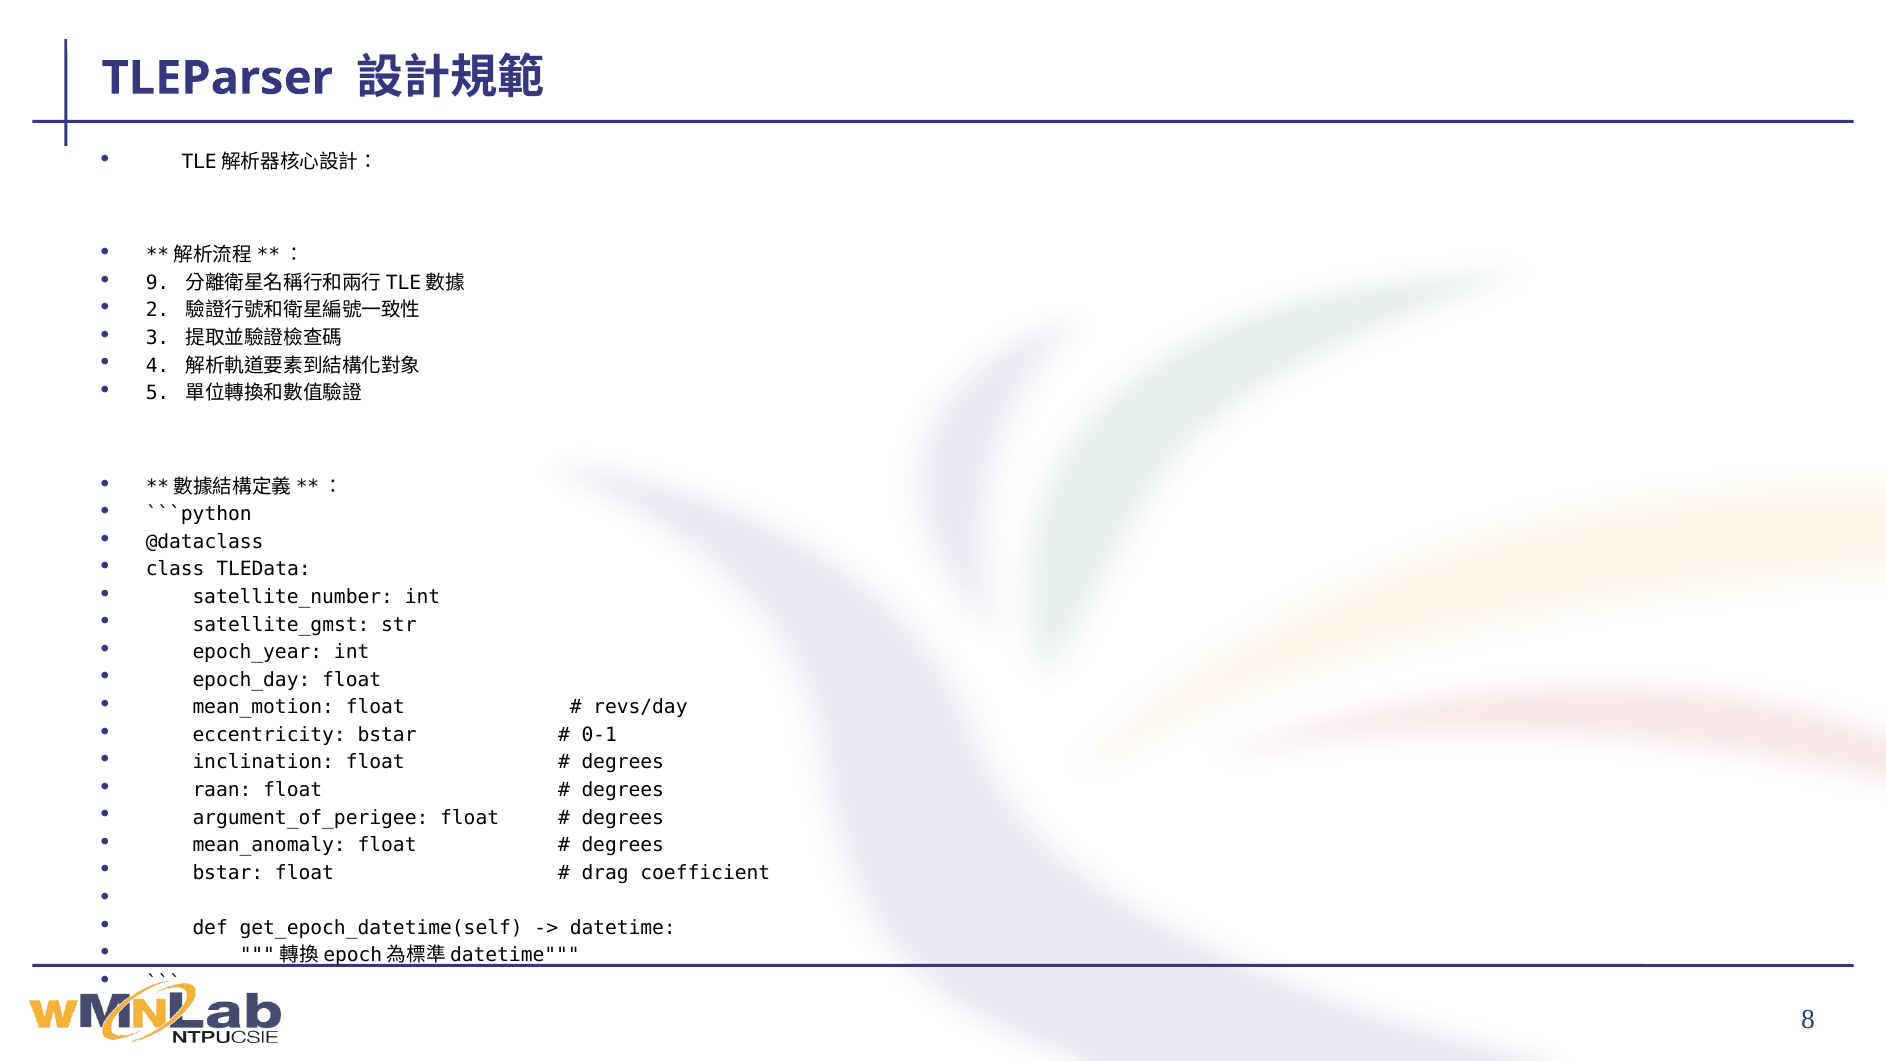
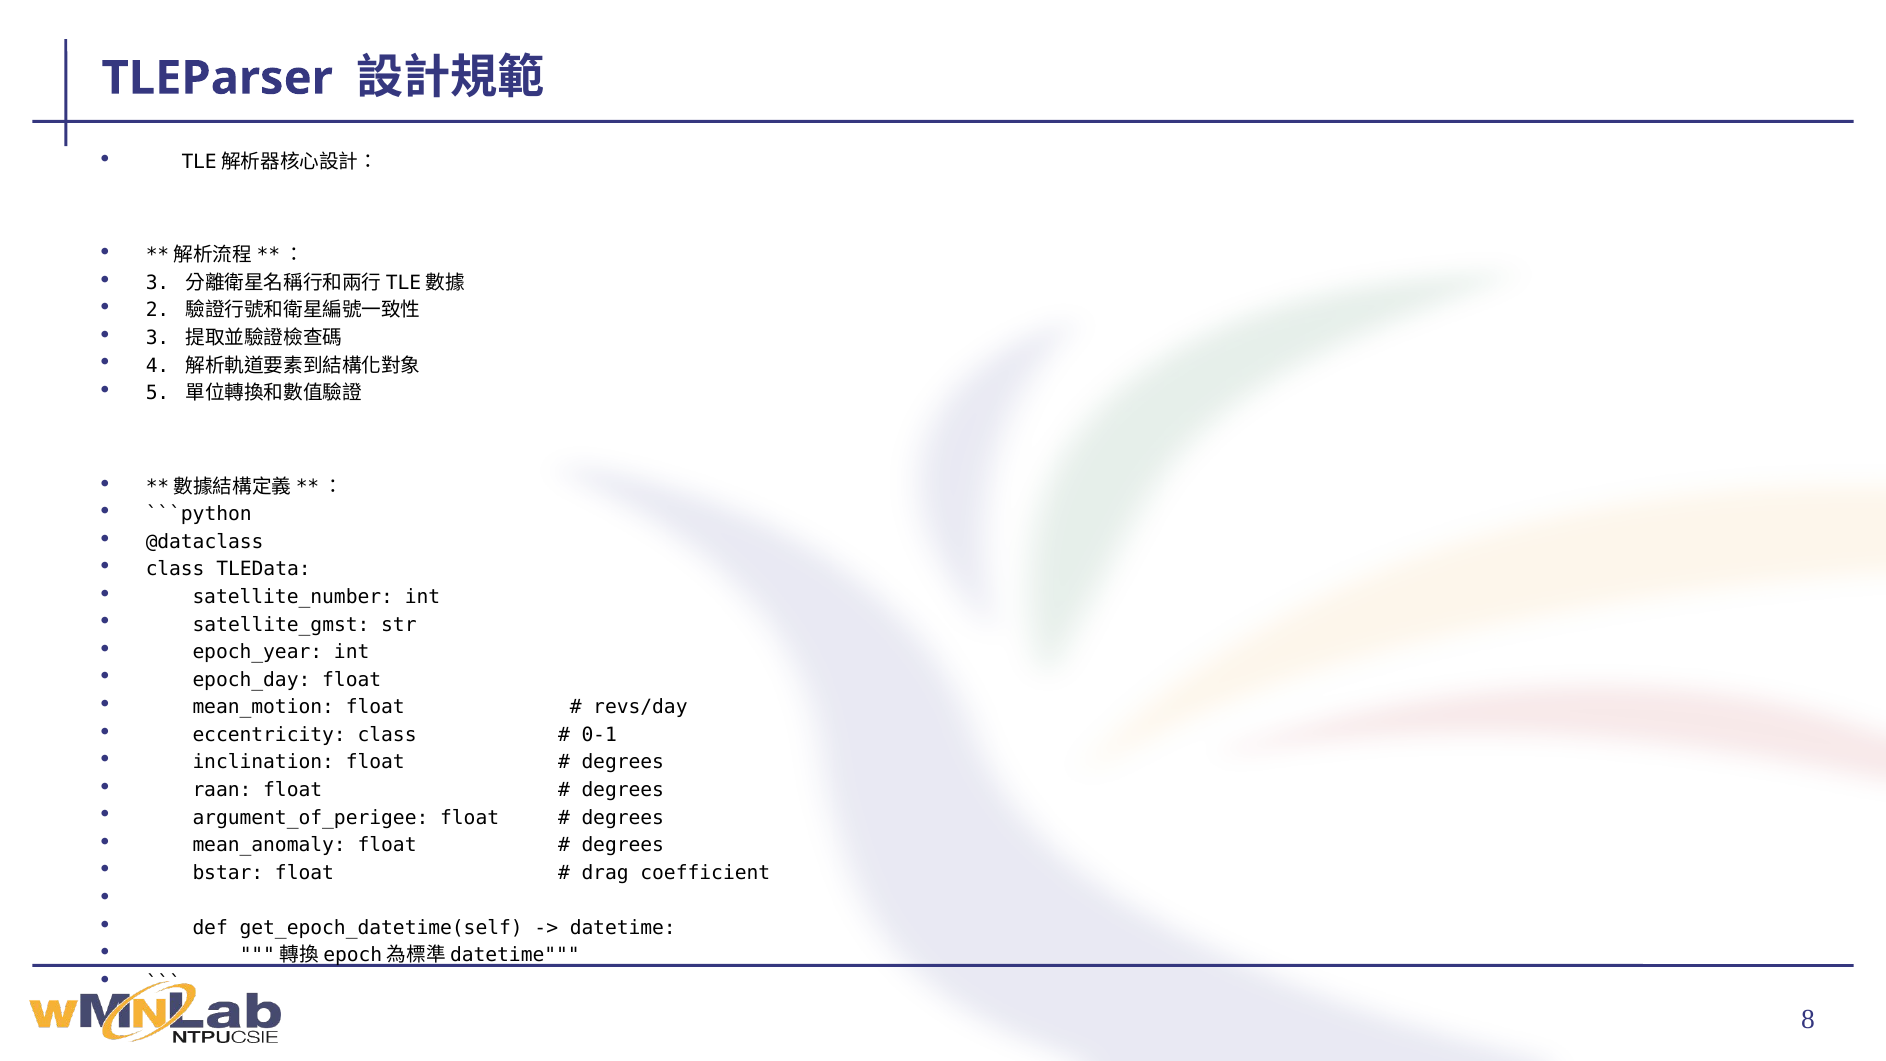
9: 9 -> 3 (158, 283)
eccentricity bstar: bstar -> class (387, 735)
